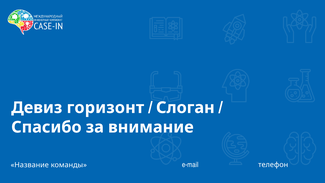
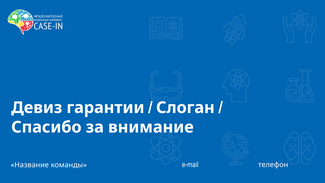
горизонт: горизонт -> гарантии (105, 108)
